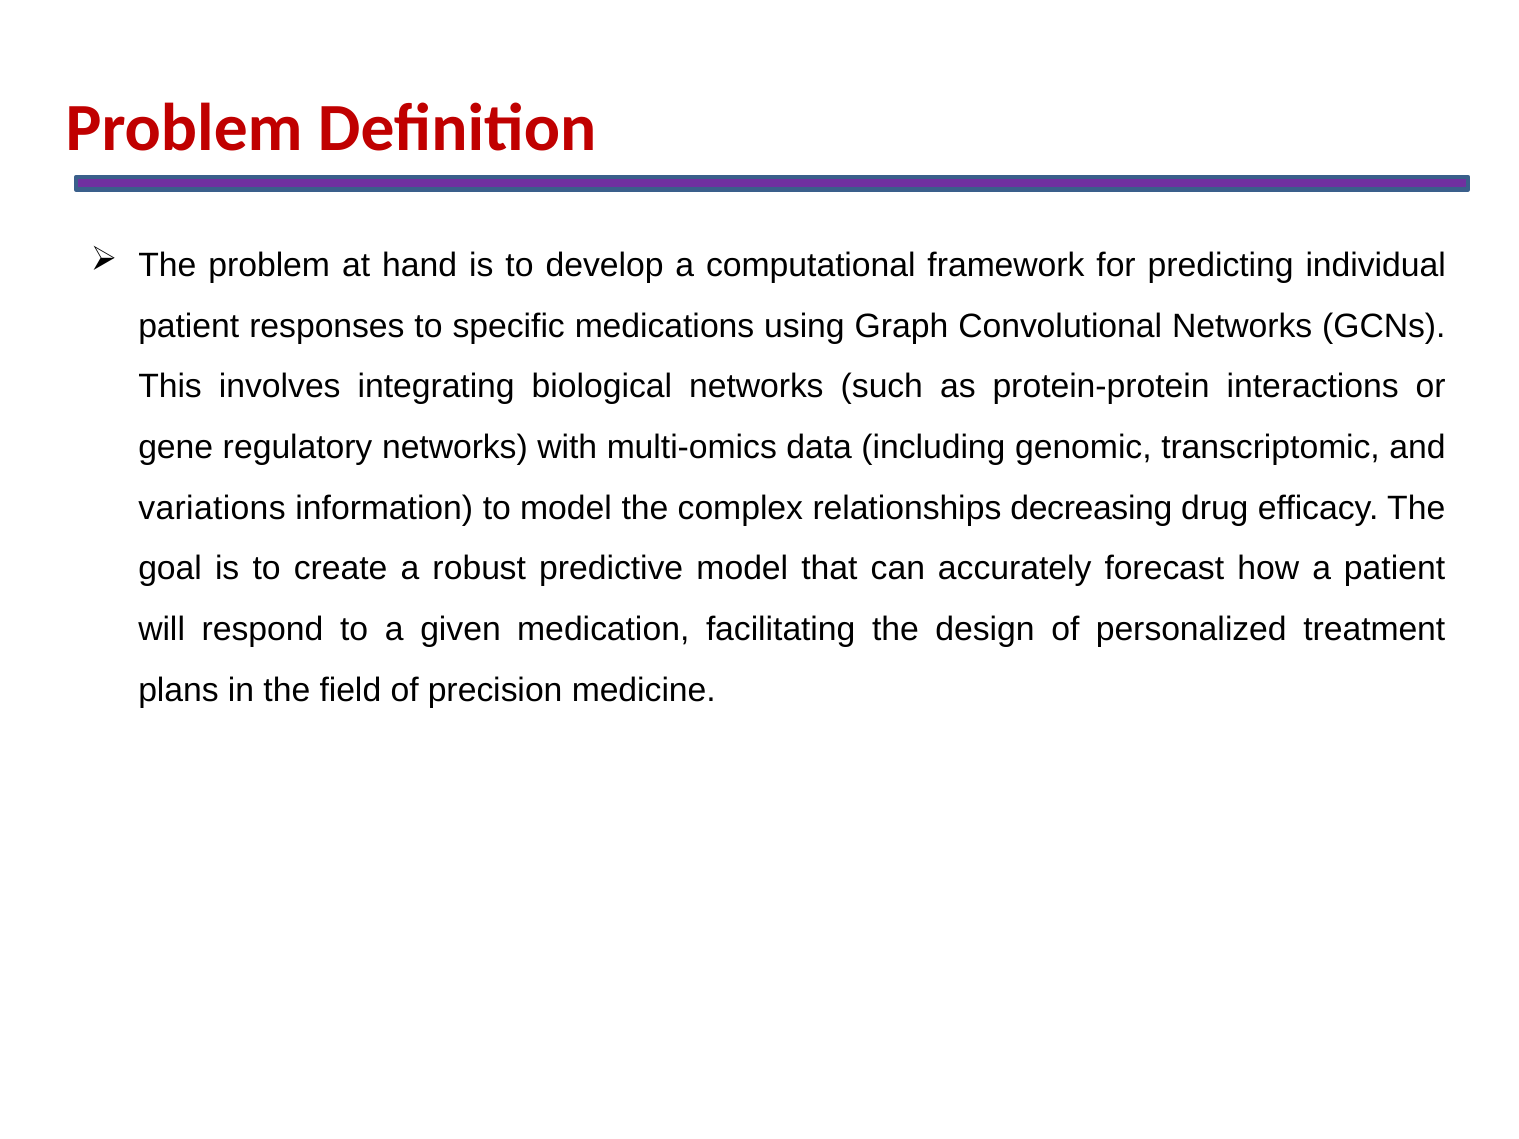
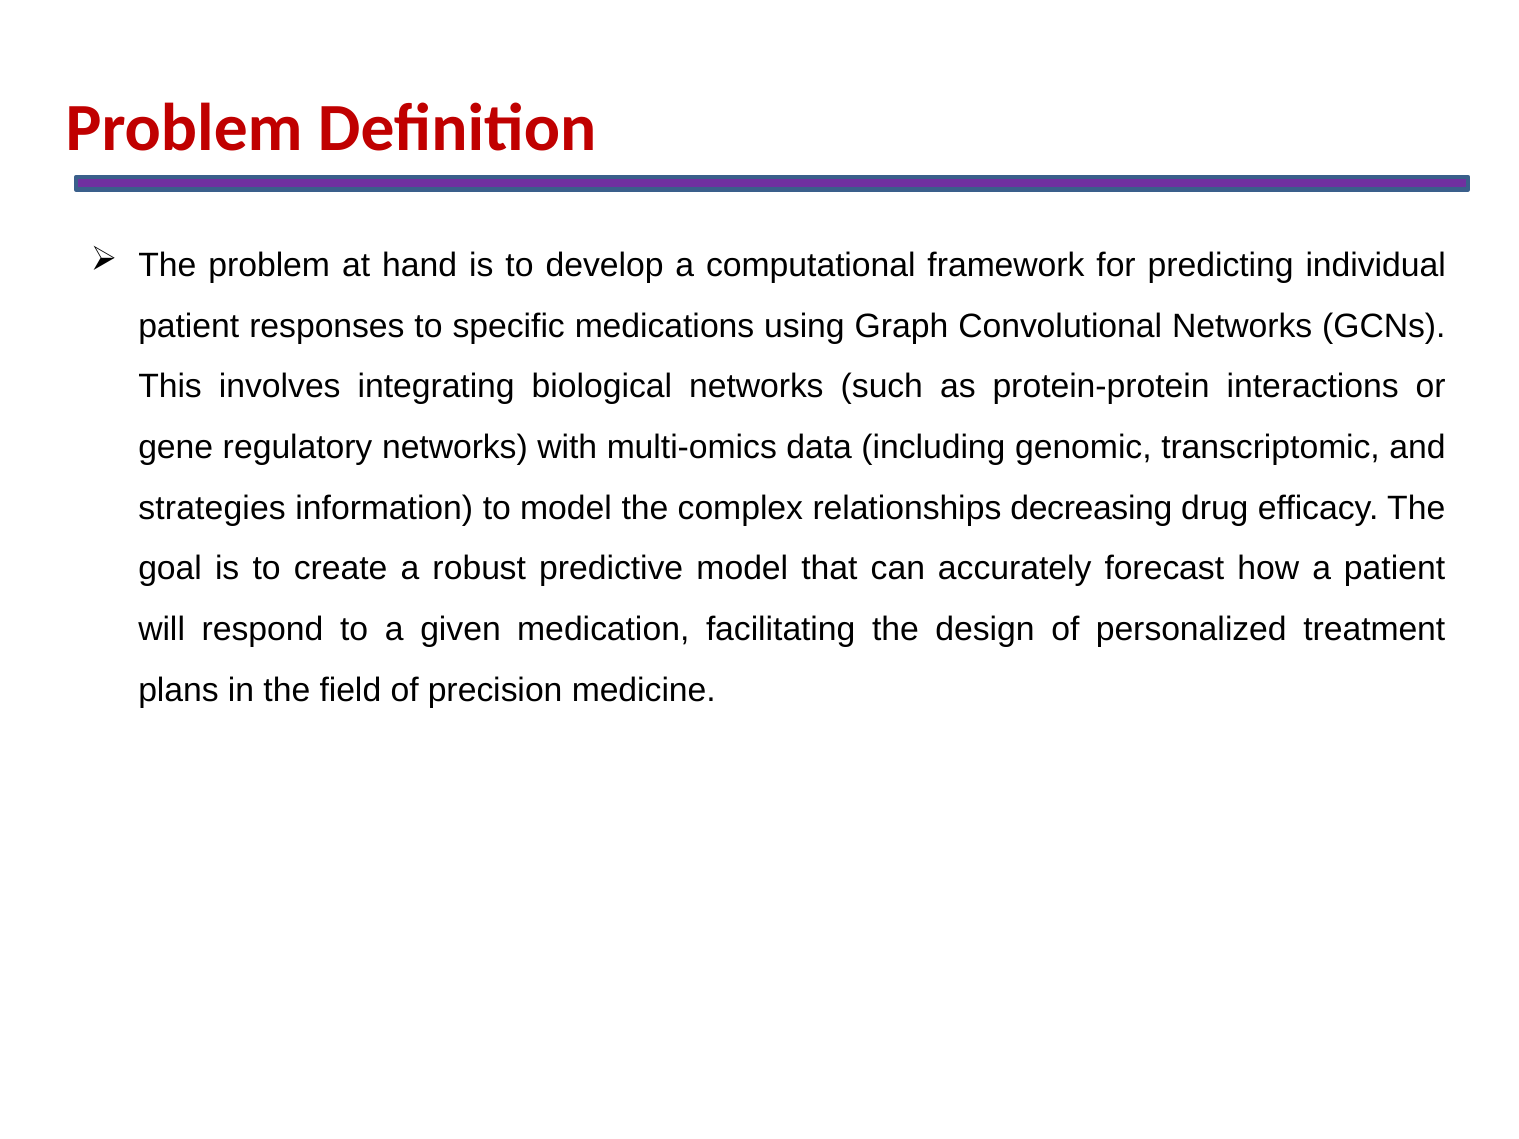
variations: variations -> strategies (212, 508)
